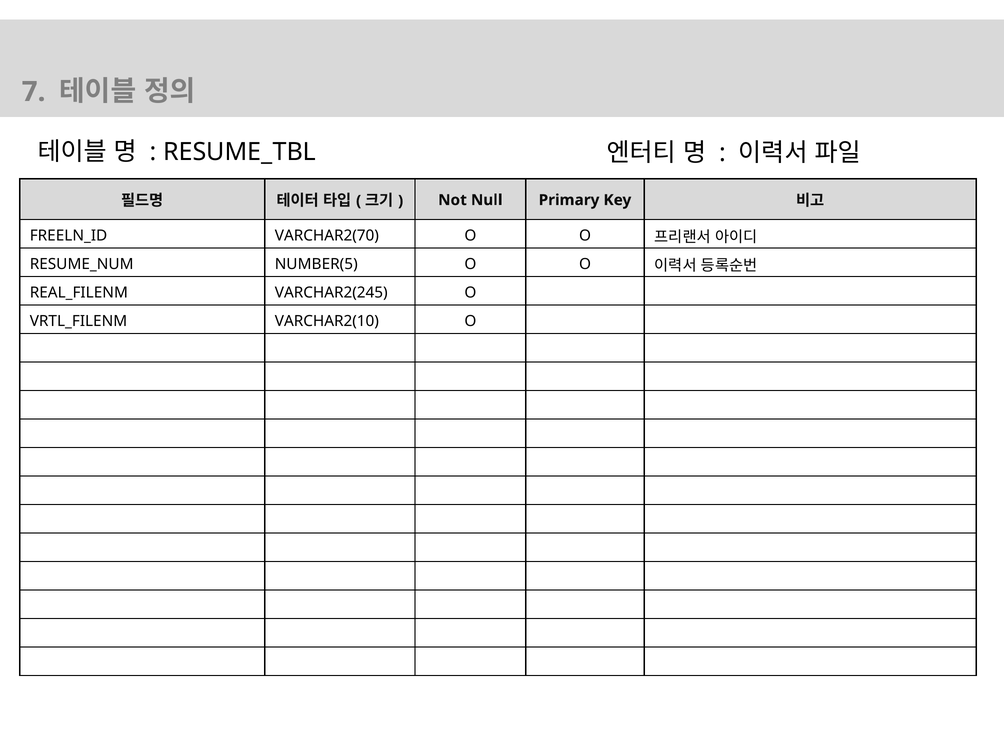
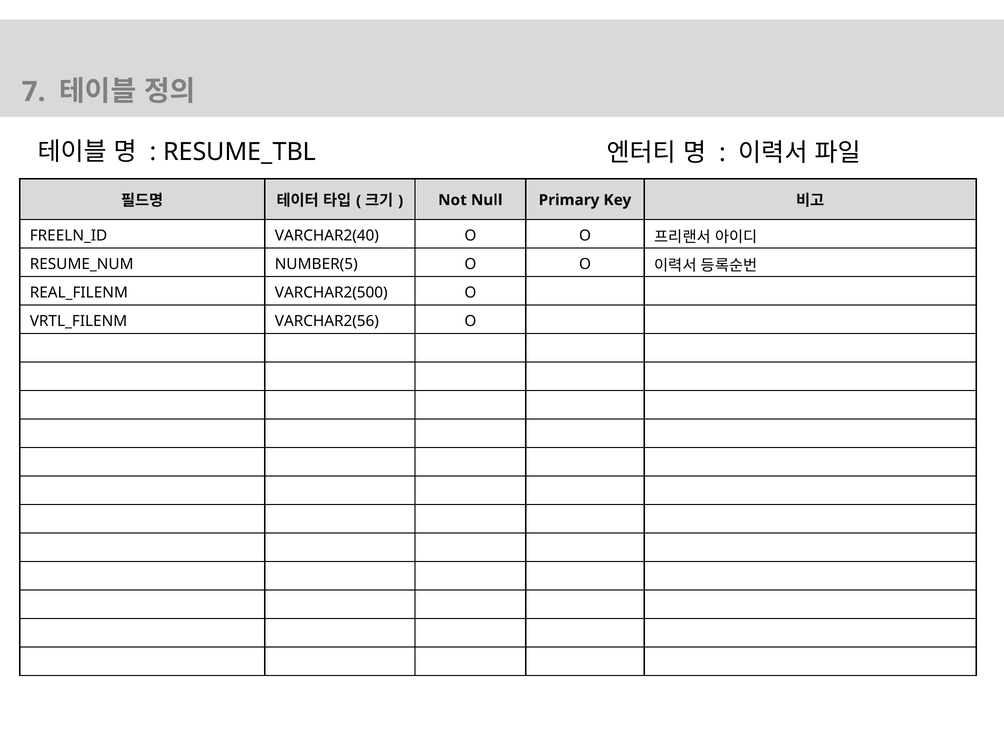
VARCHAR2(70: VARCHAR2(70 -> VARCHAR2(40 (327, 236)
VARCHAR2(245: VARCHAR2(245 -> VARCHAR2(500 (331, 293)
VARCHAR2(10: VARCHAR2(10 -> VARCHAR2(56 (327, 321)
